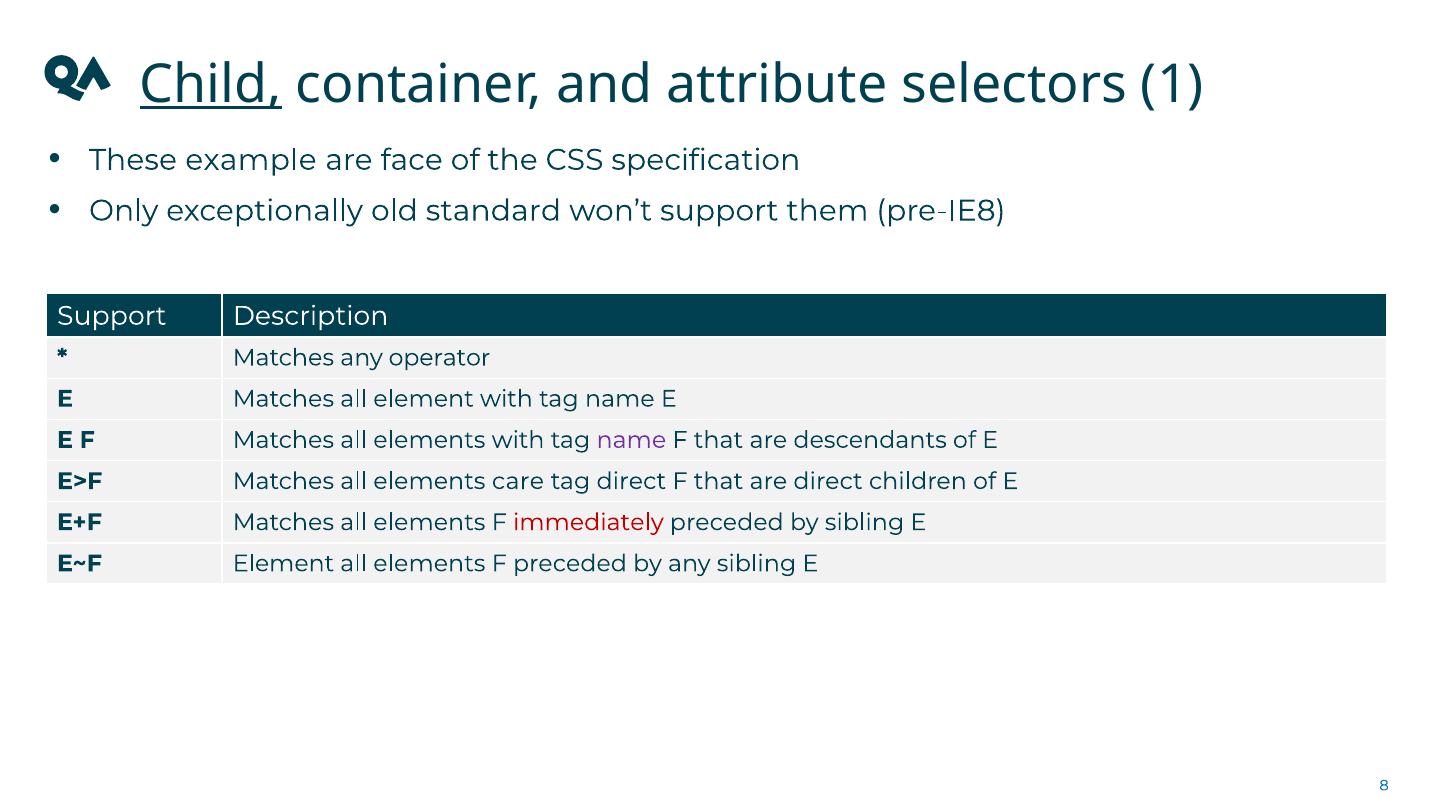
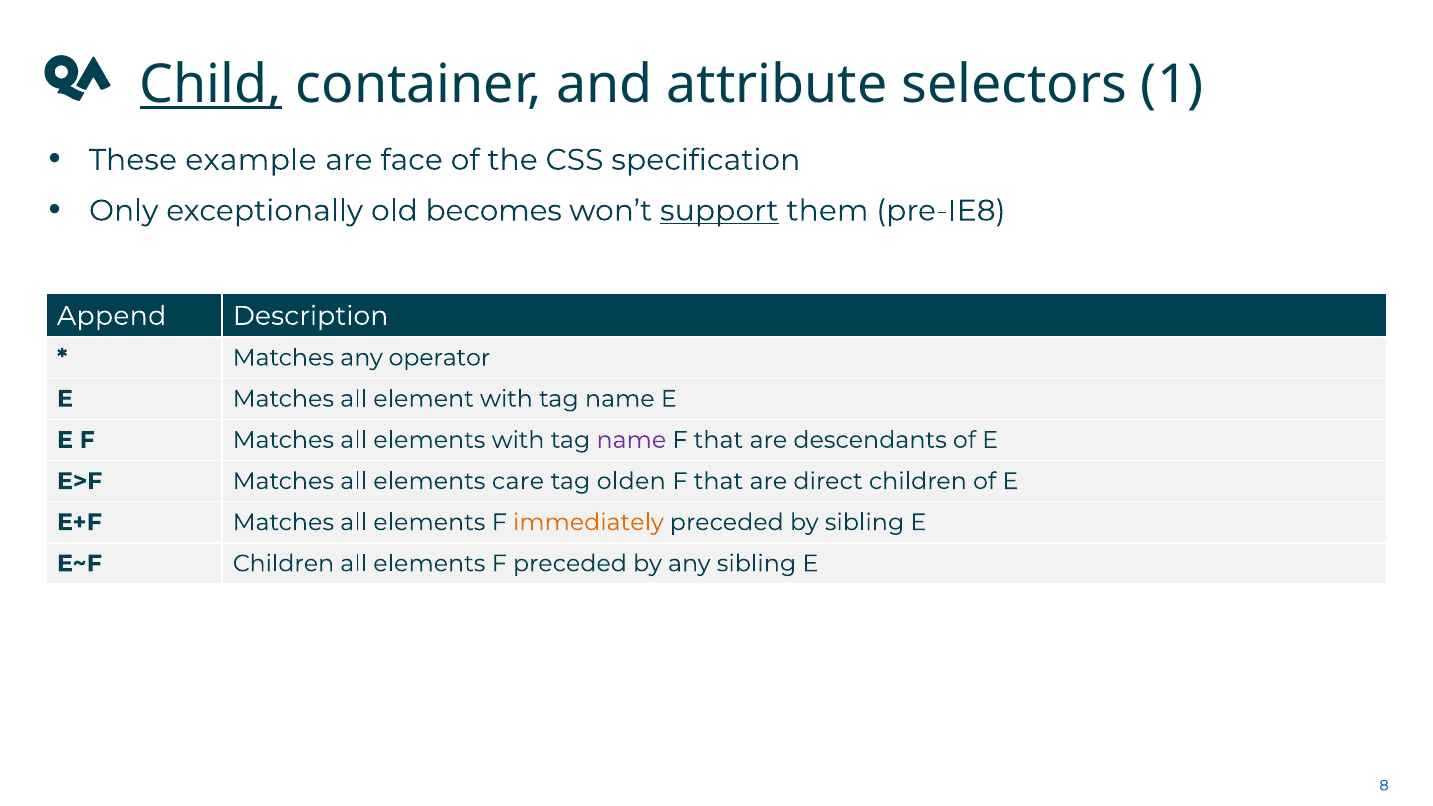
standard: standard -> becomes (494, 211)
support underline: none -> present (719, 211)
Support: Support -> Append (112, 316)
tag direct: direct -> olden (631, 481)
immediately colour: red -> orange (588, 522)
E~F Element: Element -> Children (283, 564)
